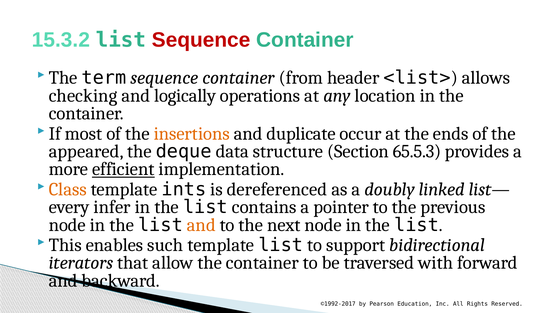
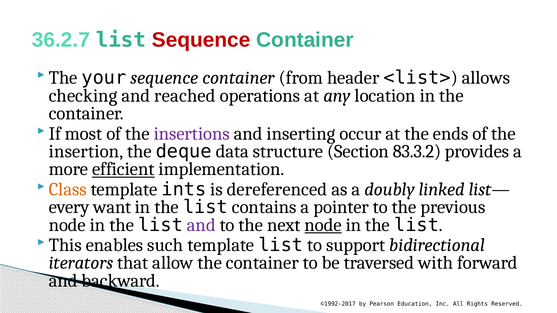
15.3.2: 15.3.2 -> 36.2.7 (61, 40)
term: term -> your (104, 78)
logically: logically -> reached (185, 96)
insertions colour: orange -> purple (192, 134)
duplicate: duplicate -> inserting (301, 134)
appeared: appeared -> insertion (86, 152)
65.5.3: 65.5.3 -> 83.3.2 (417, 152)
infer: infer -> want (112, 207)
and colour: orange -> purple (201, 225)
node underline: none -> present (323, 225)
